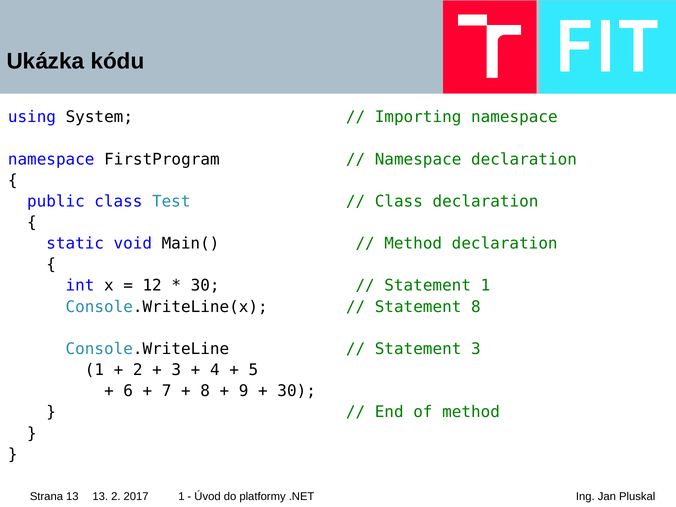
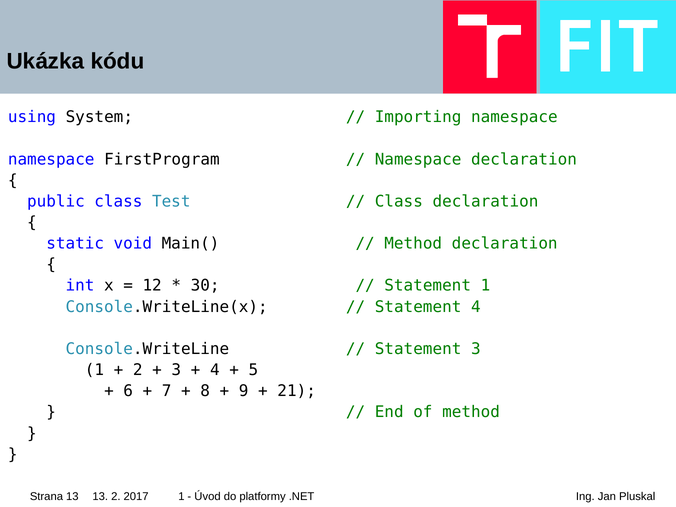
Statement 8: 8 -> 4 (476, 307)
30: 30 -> 21 (297, 391)
